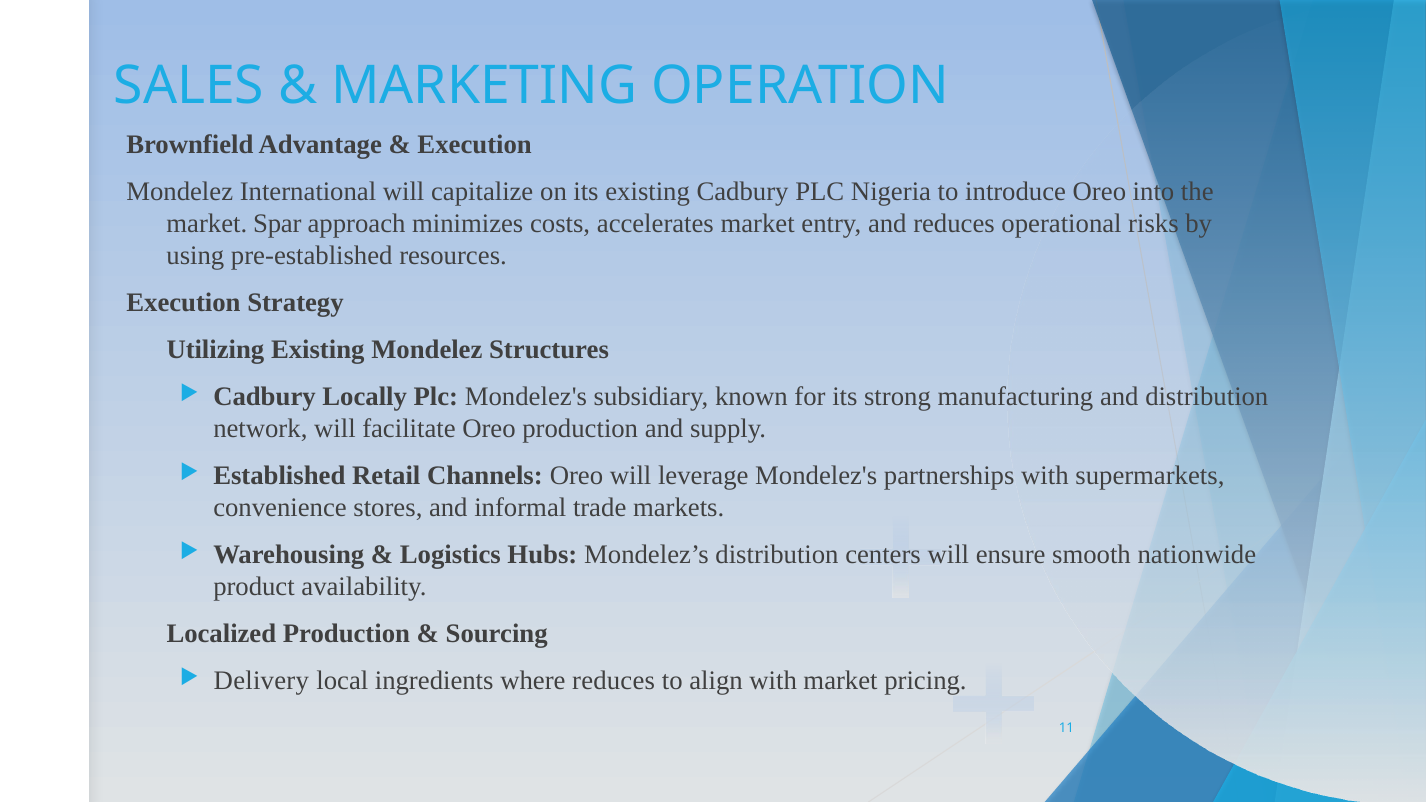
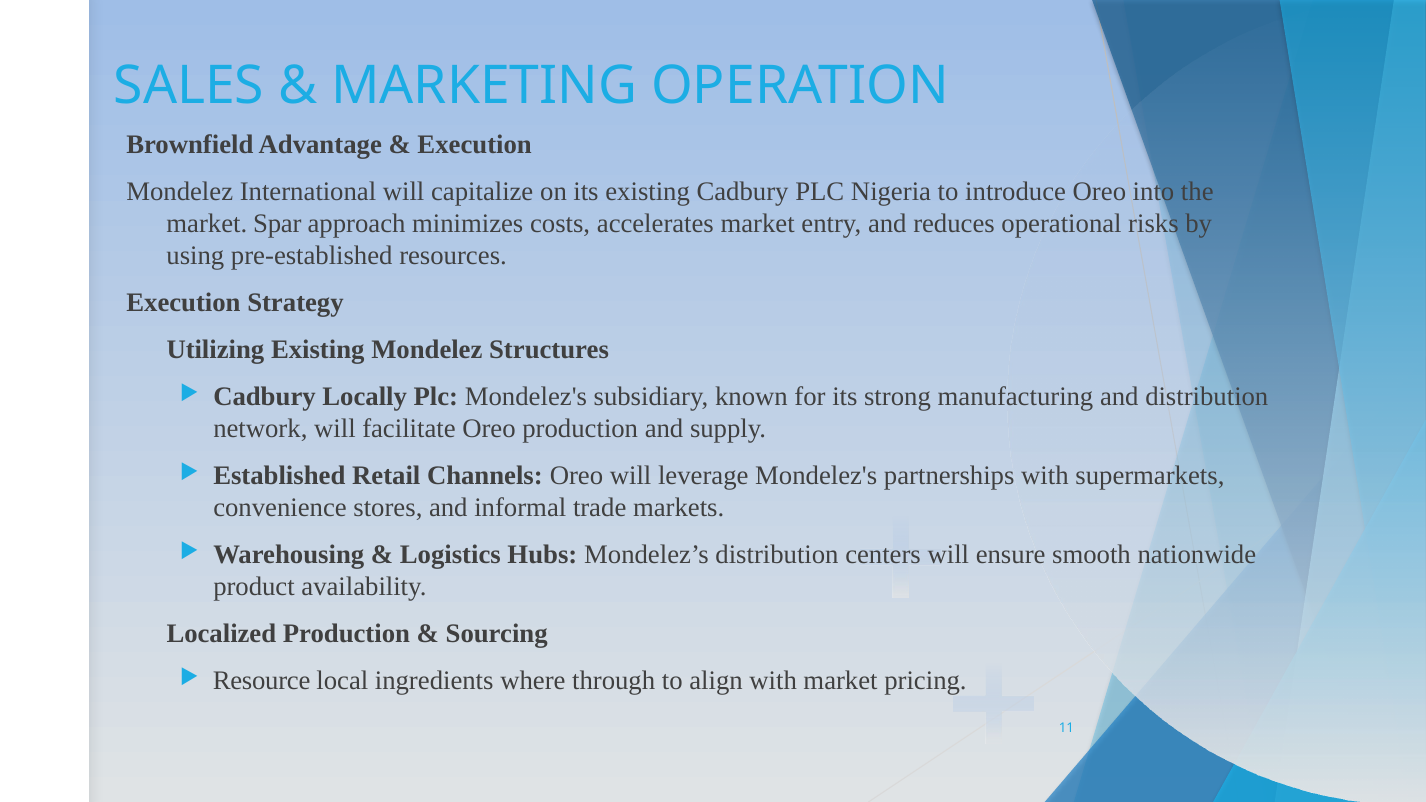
Delivery: Delivery -> Resource (262, 681)
where reduces: reduces -> through (614, 681)
